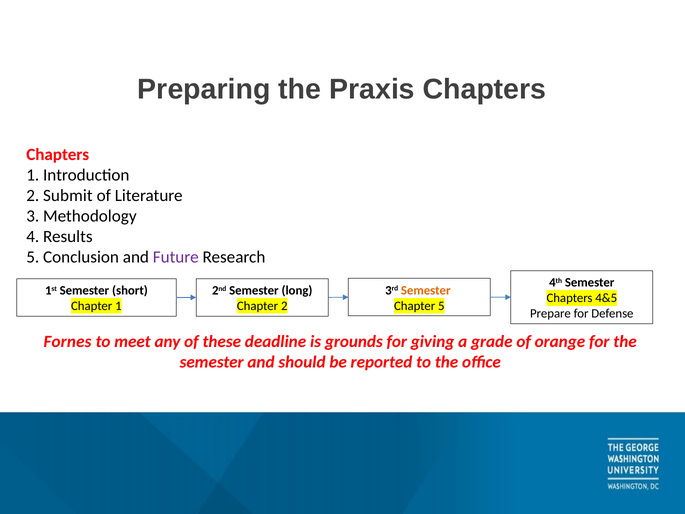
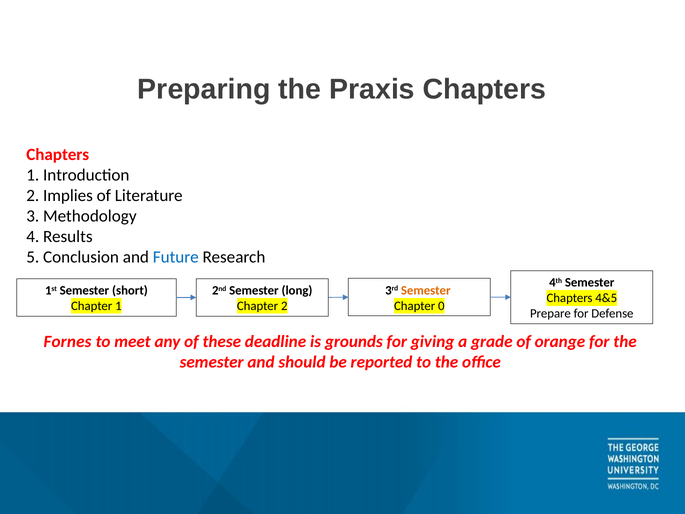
Submit: Submit -> Implies (68, 195)
Future colour: purple -> blue (176, 257)
Chapter 5: 5 -> 0 (441, 306)
